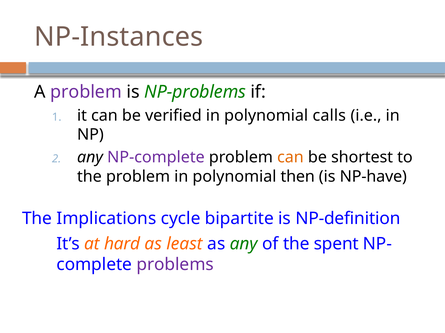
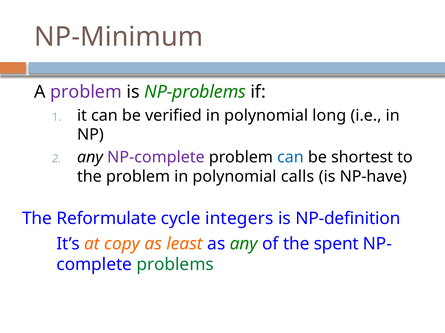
NP-Instances: NP-Instances -> NP-Minimum (119, 37)
calls: calls -> long (329, 116)
can colour: orange -> blue (290, 158)
then: then -> calls (298, 177)
Implications: Implications -> Reformulate (106, 219)
bipartite: bipartite -> integers (239, 219)
hard: hard -> copy (122, 244)
problems colour: purple -> green (175, 265)
